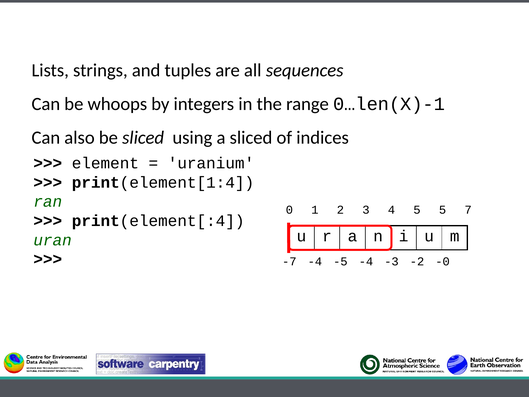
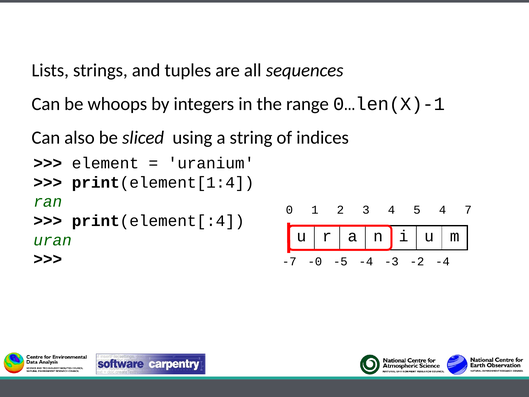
a sliced: sliced -> string (251, 137)
5 5: 5 -> 4 (443, 210)
-7 -4: -4 -> -0 (315, 261)
-2 -0: -0 -> -4 (443, 261)
